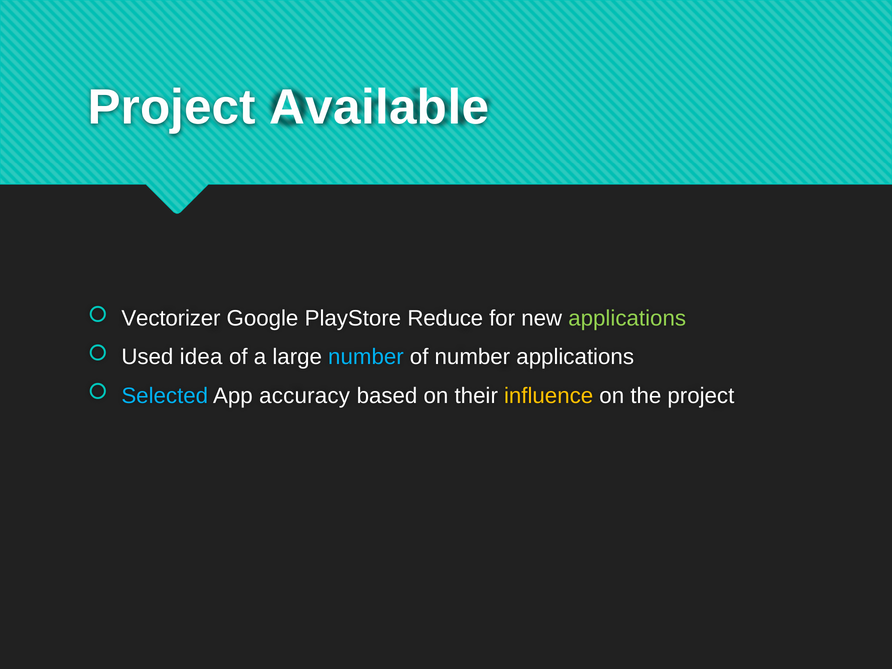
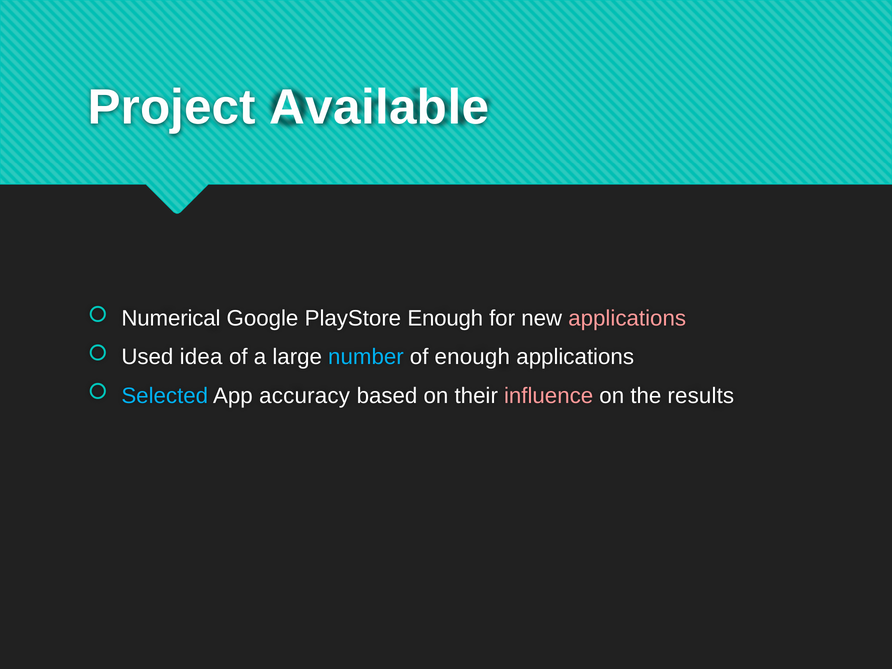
Vectorizer: Vectorizer -> Numerical (171, 318)
PlayStore Reduce: Reduce -> Enough (445, 318)
applications colour: light green -> pink (627, 318)
of number: number -> enough (472, 357)
influence colour: yellow -> pink (549, 396)
the project: project -> results (701, 396)
